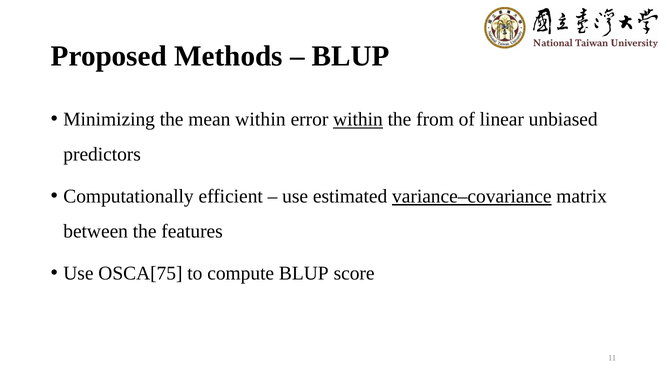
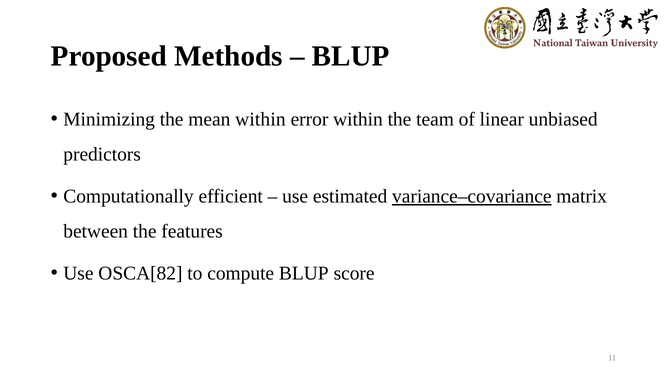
within underline: present -> none (358, 120)
from: from -> team (435, 120)
OSCA[75: OSCA[75 -> OSCA[82 (140, 273)
